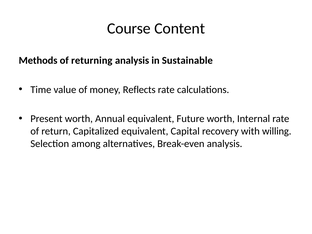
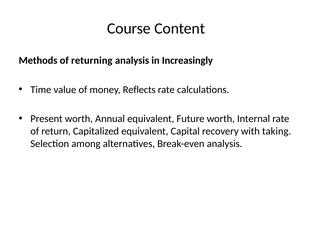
Sustainable: Sustainable -> Increasingly (187, 61)
willing: willing -> taking (277, 131)
